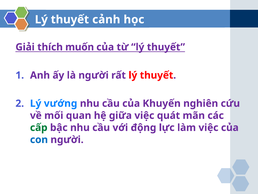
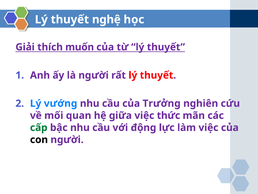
cảnh: cảnh -> nghệ (106, 19)
Khuyến: Khuyến -> Trưởng (162, 103)
quát: quát -> thức (169, 115)
con colour: blue -> black (39, 139)
